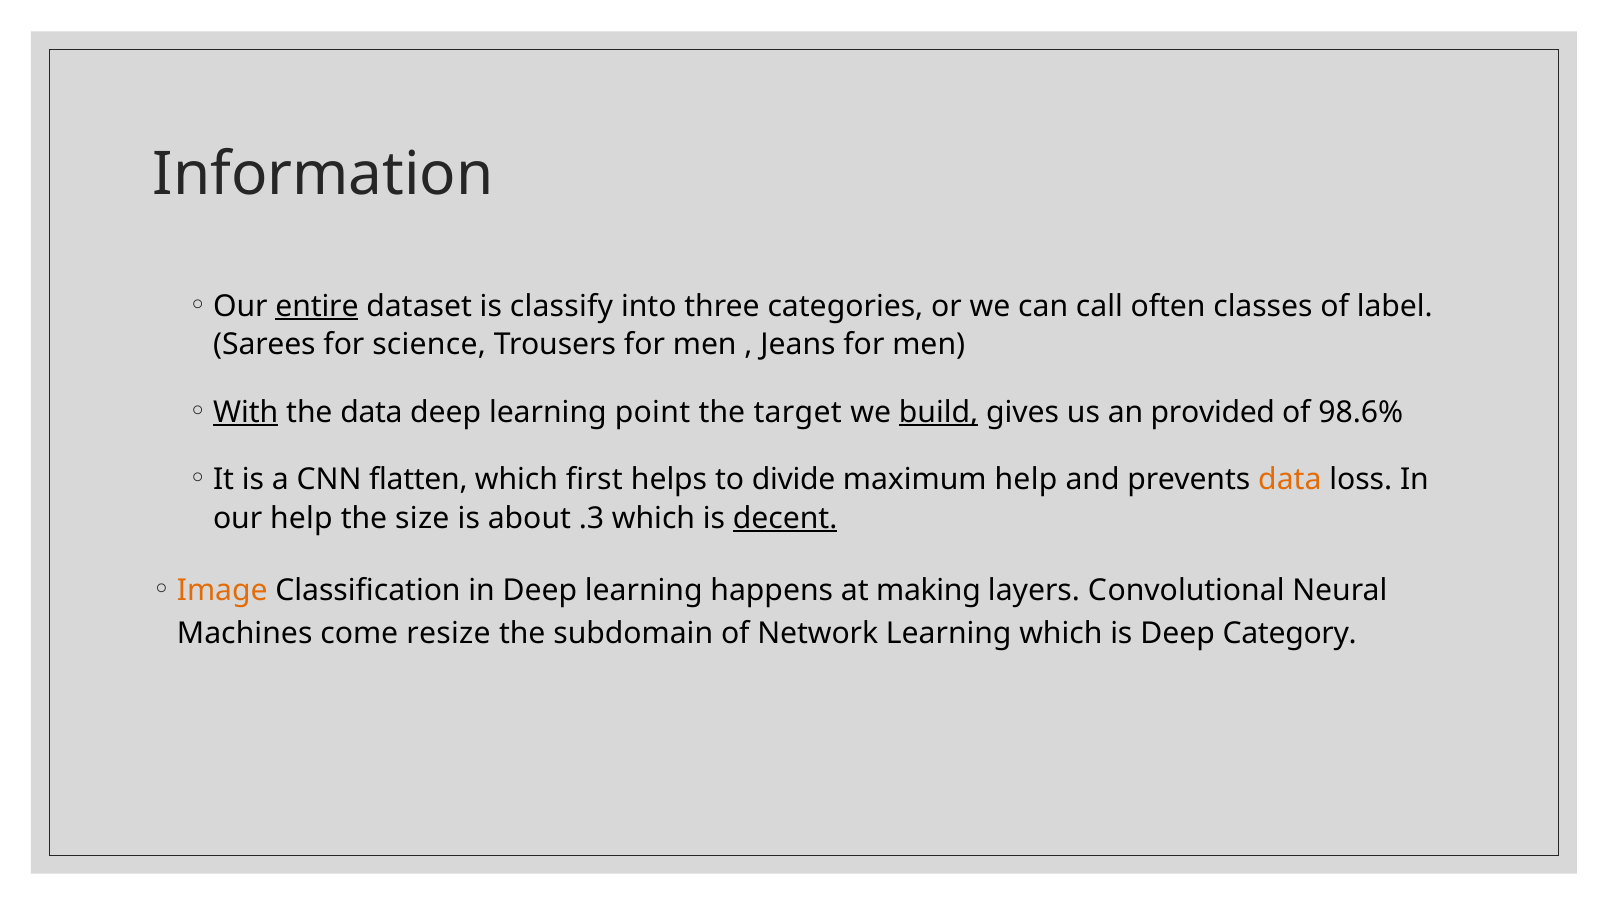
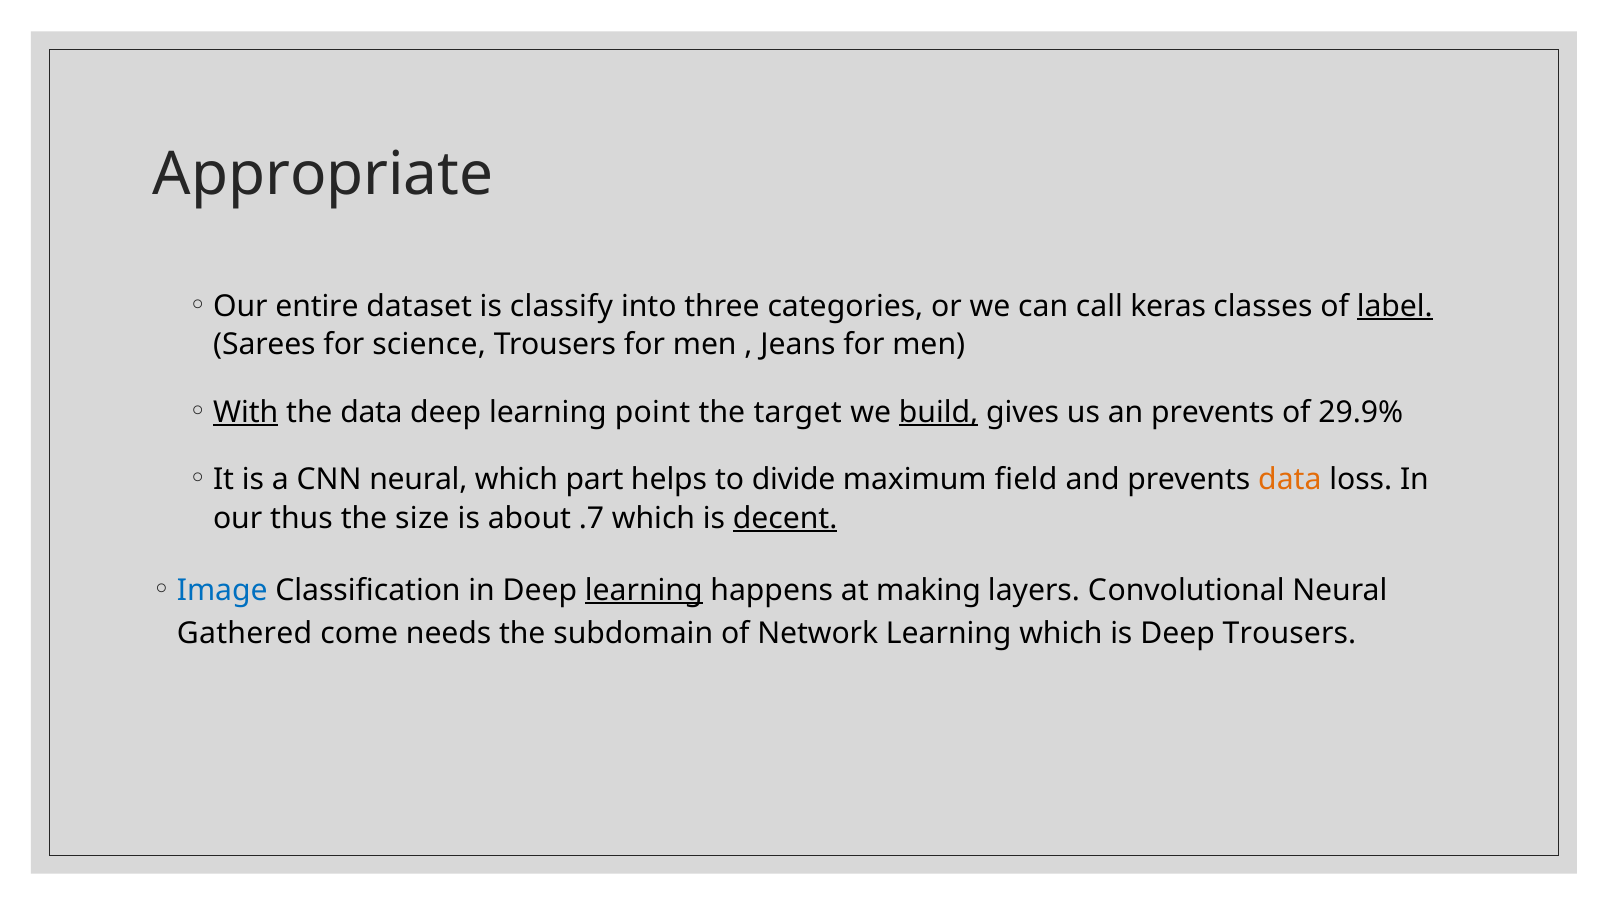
Information: Information -> Appropriate (323, 175)
entire underline: present -> none (317, 306)
often: often -> keras (1168, 306)
label underline: none -> present (1395, 306)
an provided: provided -> prevents (1213, 412)
98.6%: 98.6% -> 29.9% (1361, 412)
CNN flatten: flatten -> neural (418, 479)
first: first -> part (595, 479)
maximum help: help -> field (1026, 479)
our help: help -> thus (301, 518)
.3: .3 -> .7 (592, 518)
Image colour: orange -> blue (222, 590)
learning underline: none -> present (644, 590)
Machines: Machines -> Gathered (245, 633)
resize: resize -> needs (449, 633)
Deep Category: Category -> Trousers (1289, 633)
